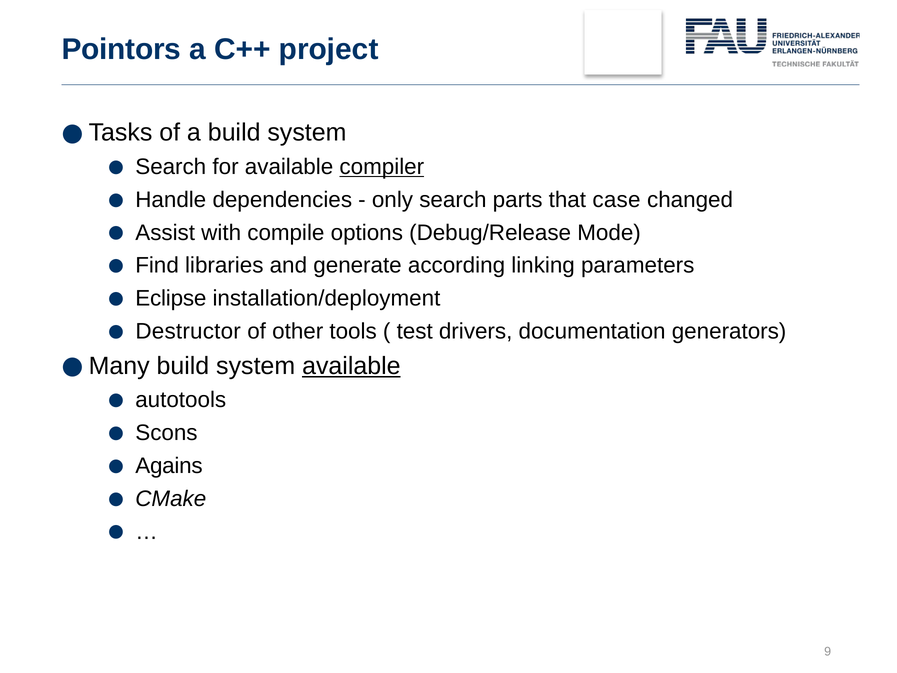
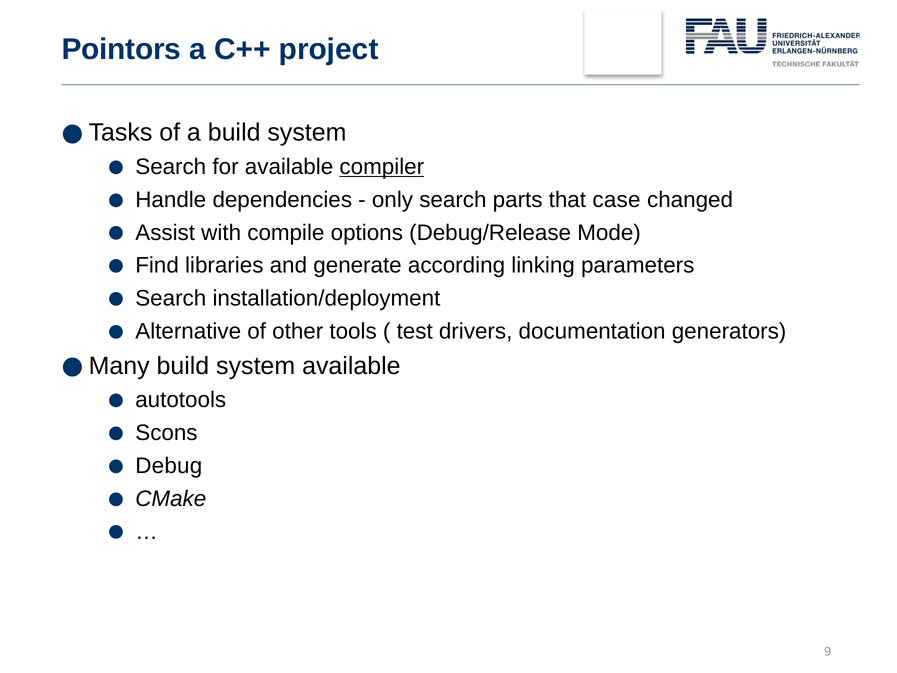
Eclipse: Eclipse -> Search (171, 298)
Destructor: Destructor -> Alternative (188, 331)
available underline: present -> none (351, 366)
Agains: Agains -> Debug (169, 466)
